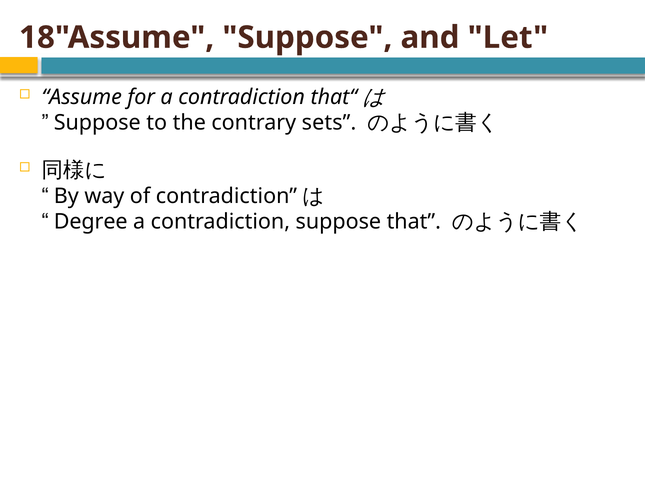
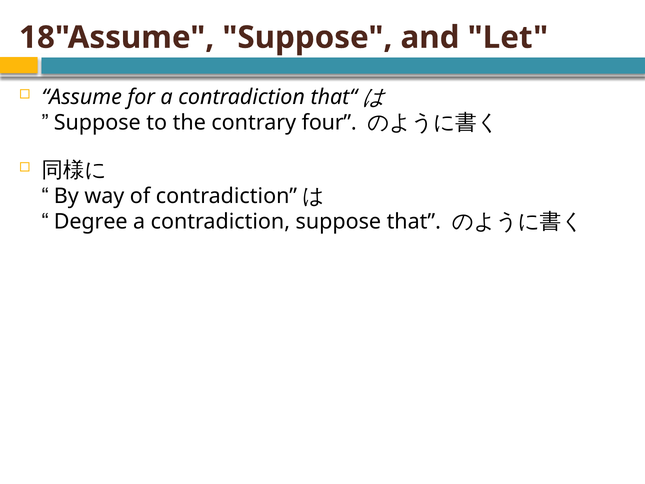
sets: sets -> four (329, 123)
